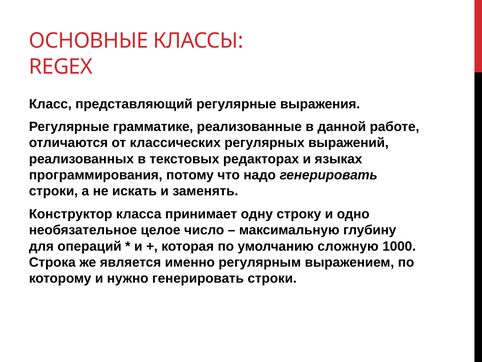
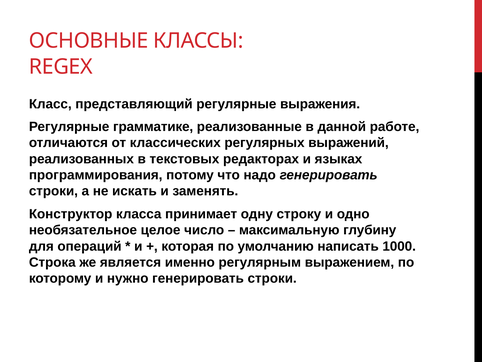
сложную: сложную -> написать (348, 246)
